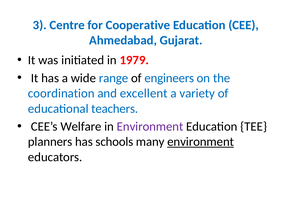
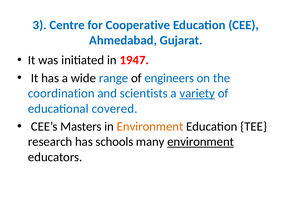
1979: 1979 -> 1947 (134, 60)
excellent: excellent -> scientists (144, 93)
variety underline: none -> present (197, 93)
teachers: teachers -> covered (115, 109)
Welfare: Welfare -> Masters (81, 127)
Environment colour: purple -> orange (150, 127)
planners: planners -> research (50, 142)
